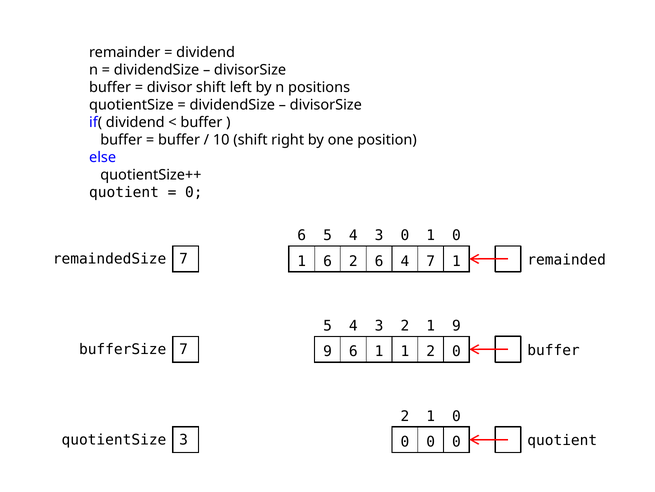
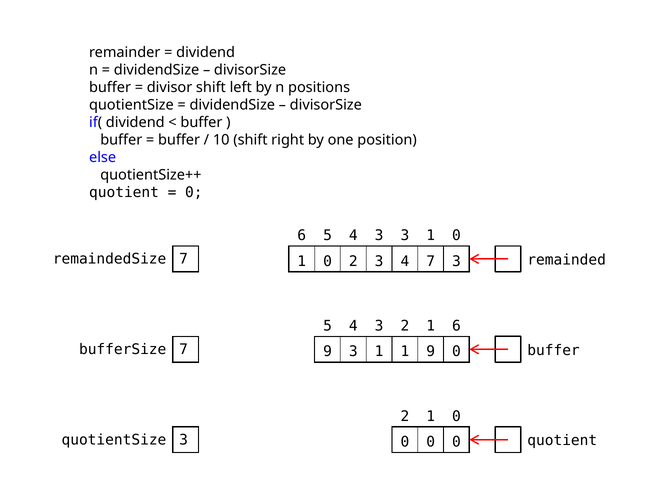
3 0: 0 -> 3 (405, 235)
6: 6 -> 0 (328, 261)
2 6: 6 -> 3 (379, 261)
7 1: 1 -> 3 (456, 261)
1 9: 9 -> 6 (456, 325)
9 6: 6 -> 3 (353, 351)
1 1 2: 2 -> 9 (431, 351)
